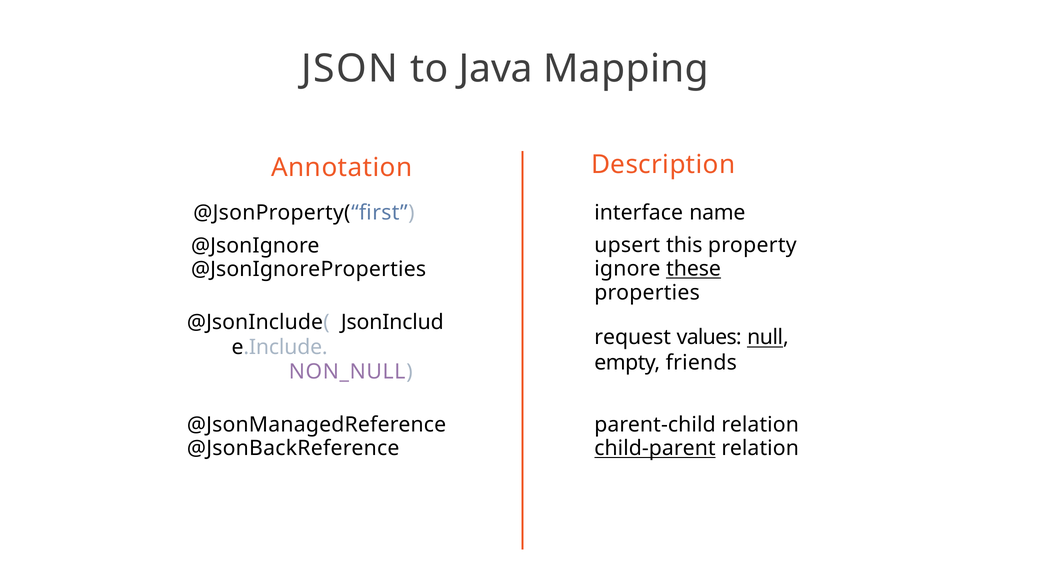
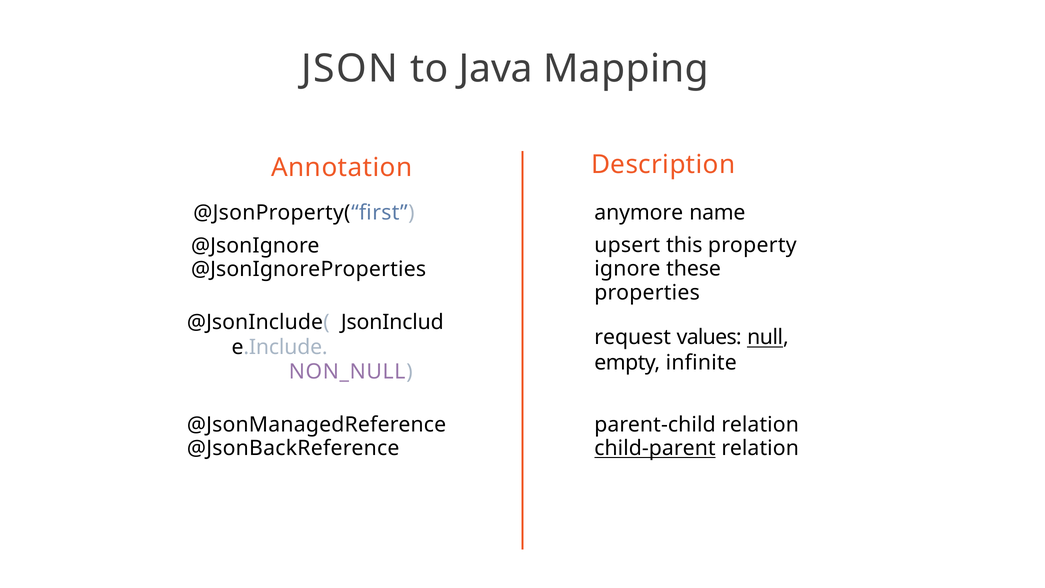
interface: interface -> anymore (639, 213)
these underline: present -> none (694, 269)
friends: friends -> infinite (701, 363)
